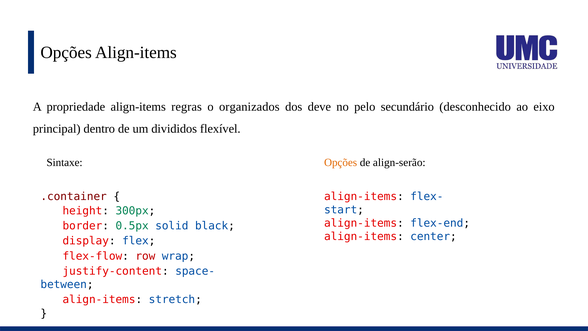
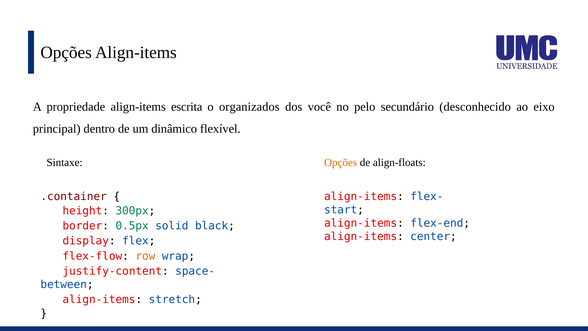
regras: regras -> escrita (187, 107)
deve: deve -> você (319, 107)
divididos: divididos -> dinâmico (174, 129)
align-serão: align-serão -> align-floats (399, 163)
row colour: red -> orange (145, 256)
